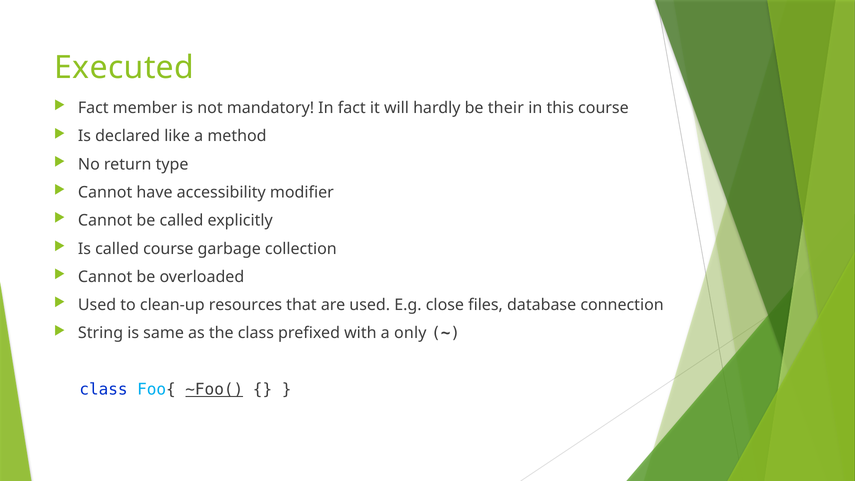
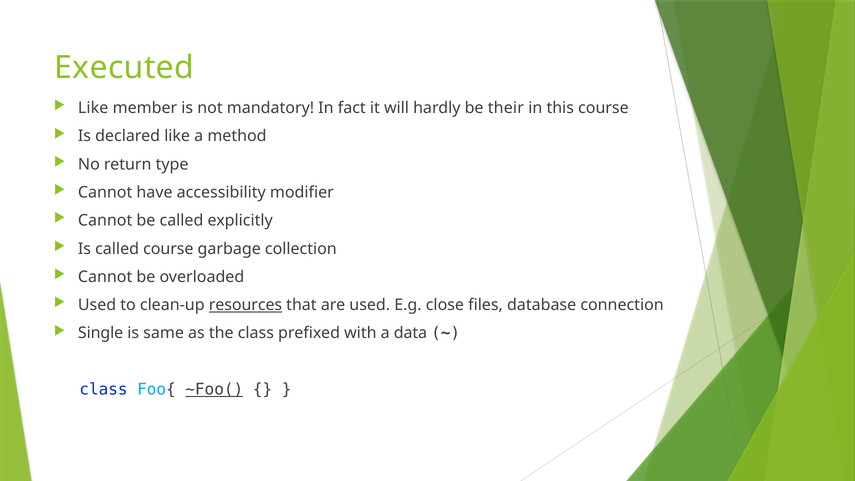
Fact: Fact -> Like (93, 108)
resources underline: none -> present (245, 305)
String: String -> Single (101, 333)
only: only -> data (410, 333)
